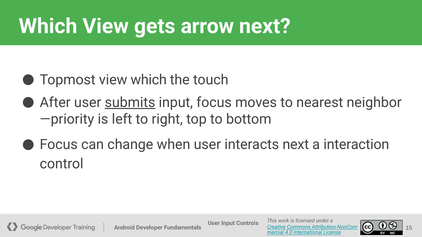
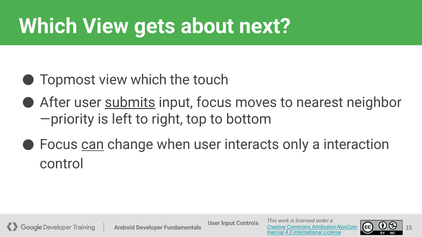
arrow: arrow -> about (207, 26)
can underline: none -> present (93, 145)
interacts next: next -> only (296, 145)
